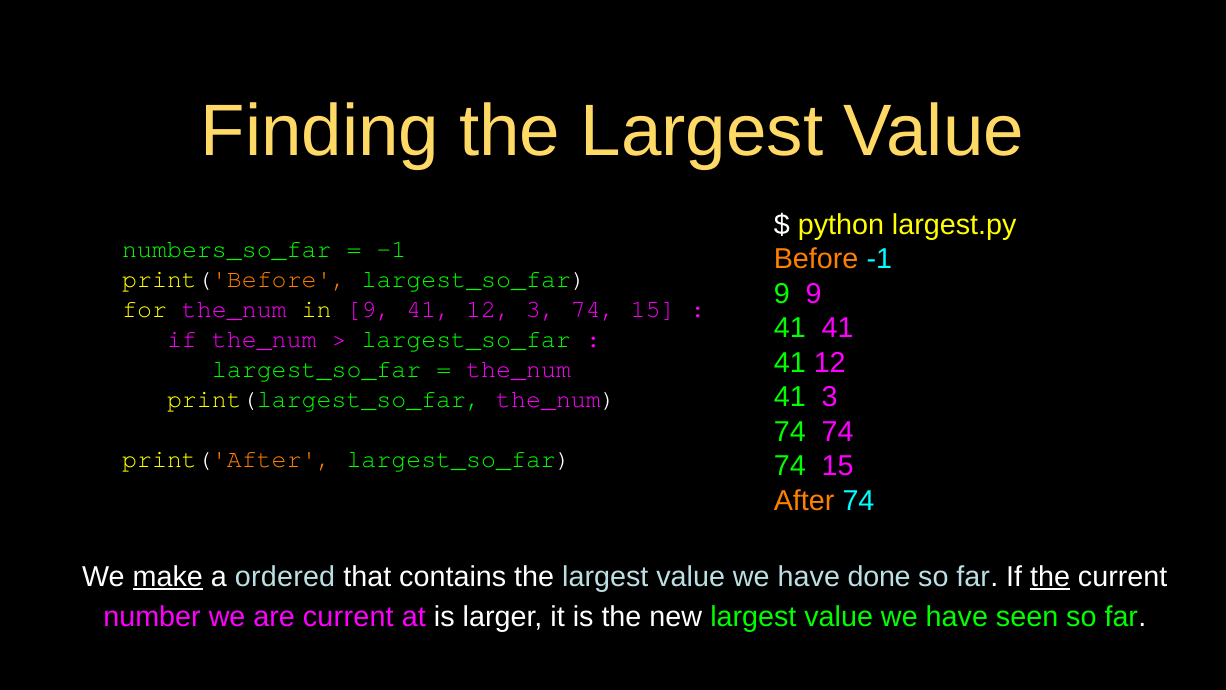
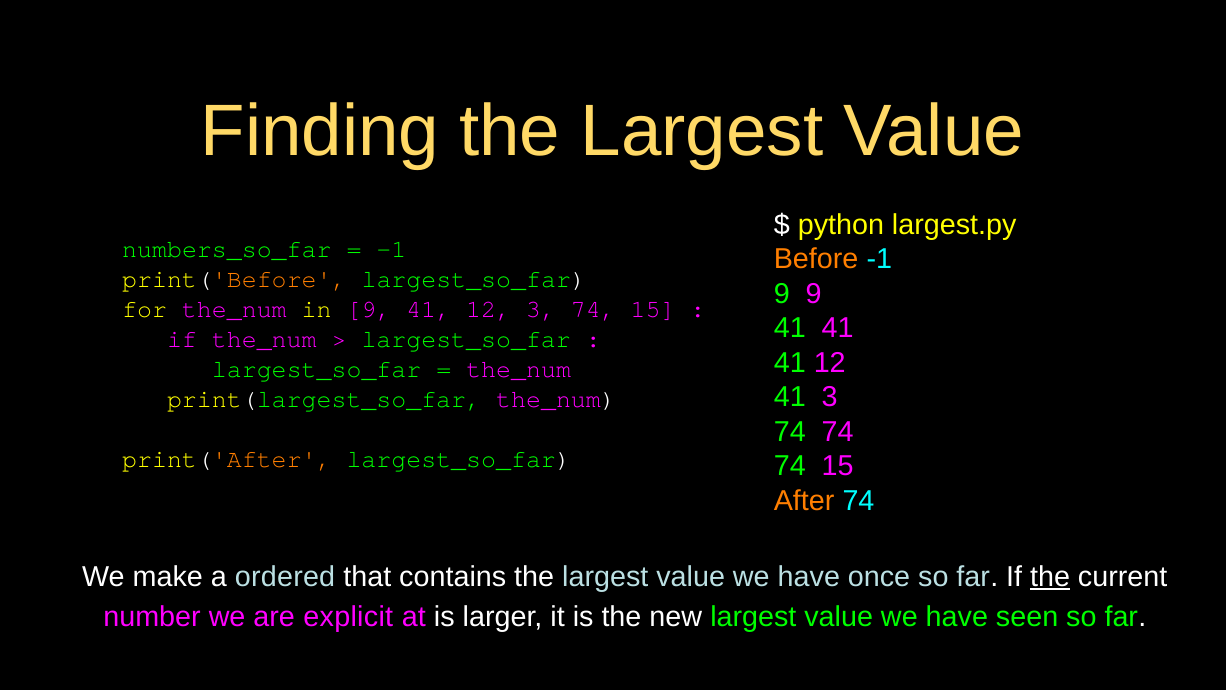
make underline: present -> none (168, 577)
done: done -> once (879, 577)
are current: current -> explicit (348, 616)
